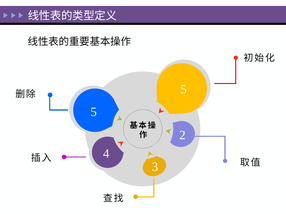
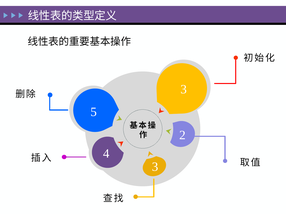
5: 5 -> 3 (184, 90)
